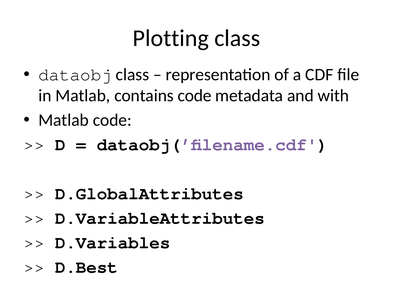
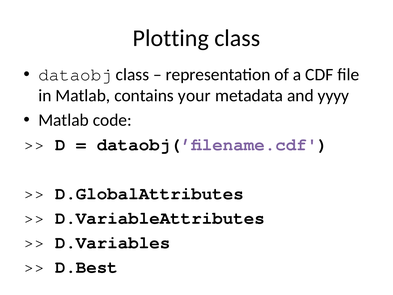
contains code: code -> your (194, 96)
with: with -> yyyy (333, 96)
